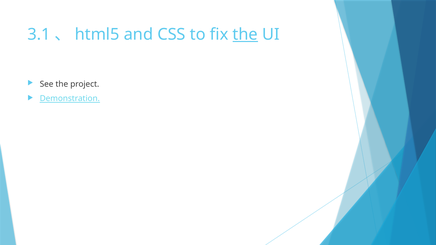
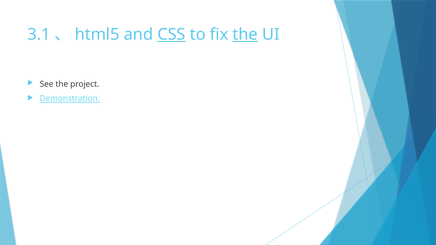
CSS underline: none -> present (172, 34)
